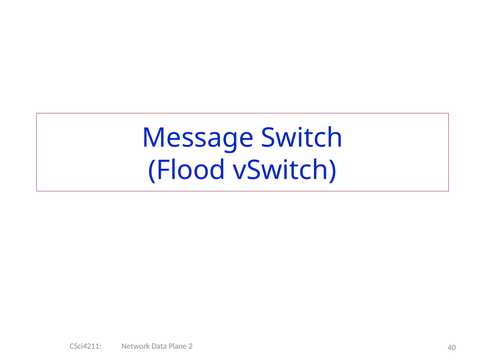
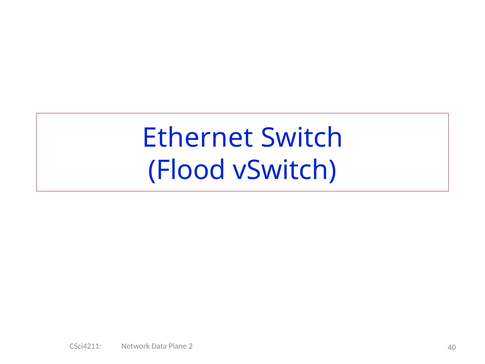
Message: Message -> Ethernet (198, 138)
